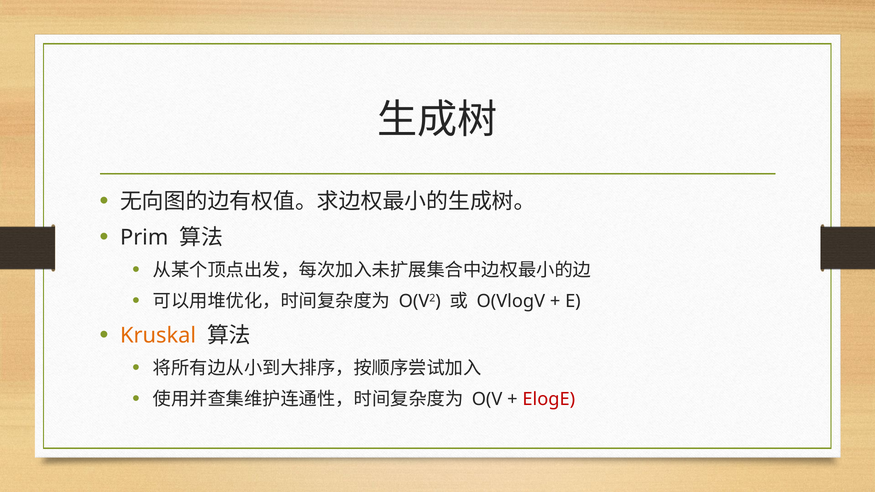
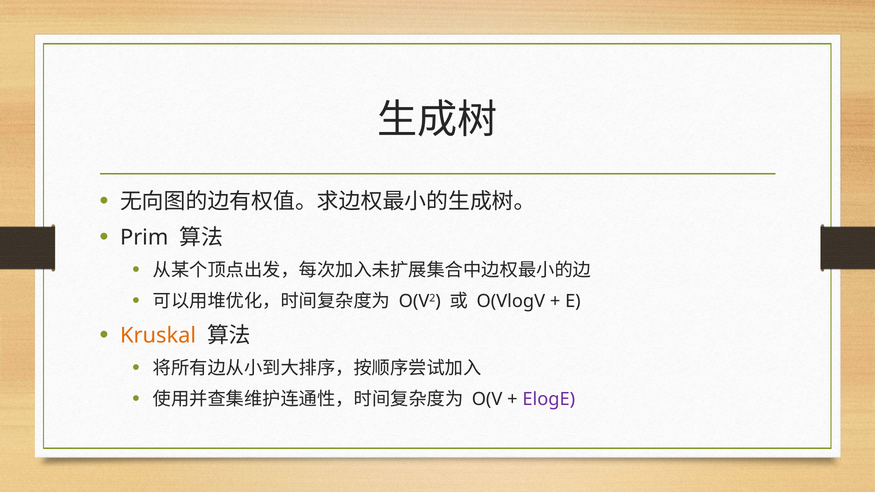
ElogE colour: red -> purple (549, 400)
